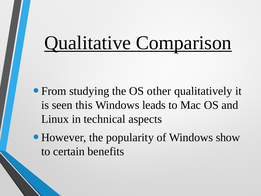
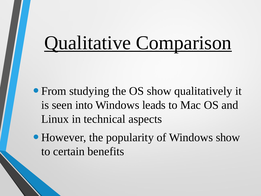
OS other: other -> show (159, 91)
this: this -> into (84, 105)
